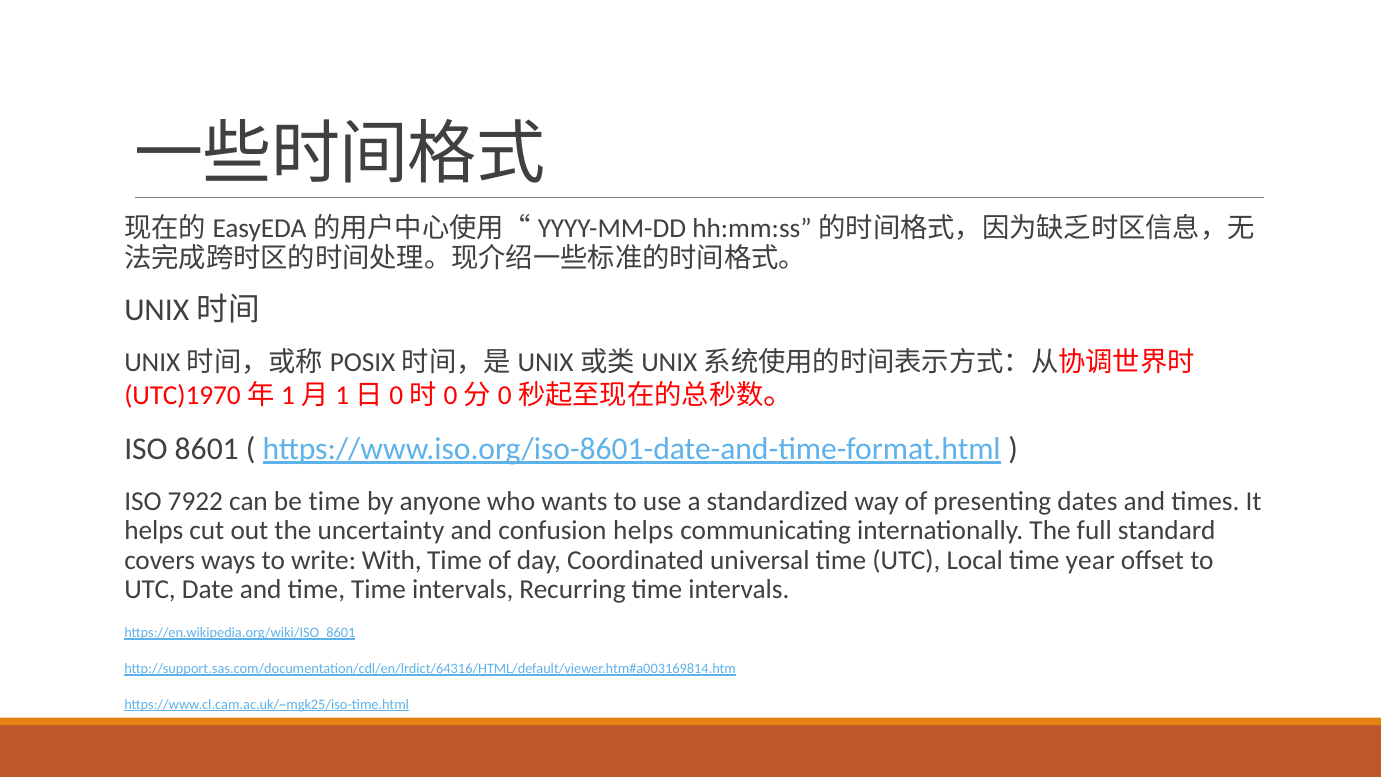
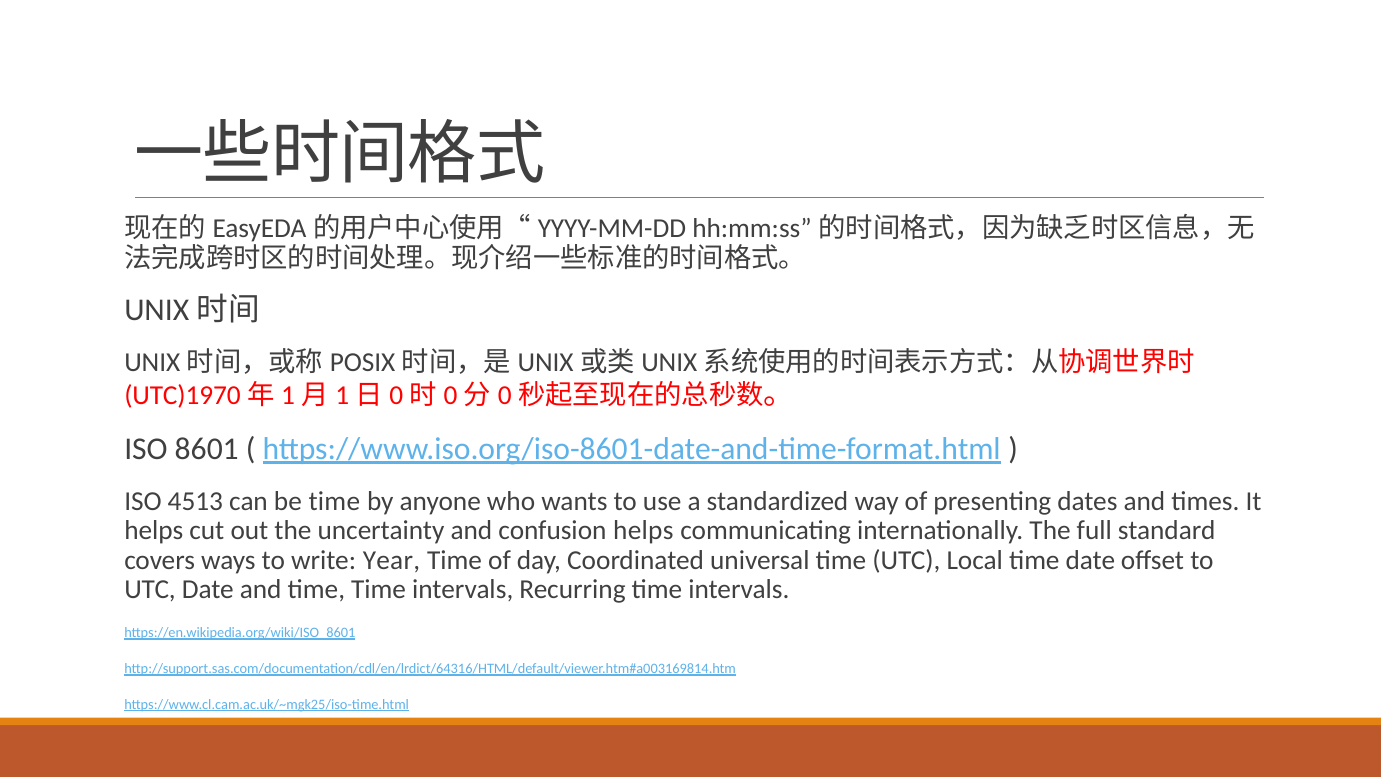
7922: 7922 -> 4513 (195, 501)
With: With -> Year (391, 560)
time year: year -> date (1090, 560)
